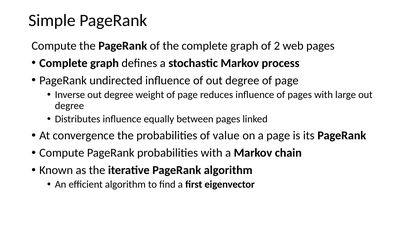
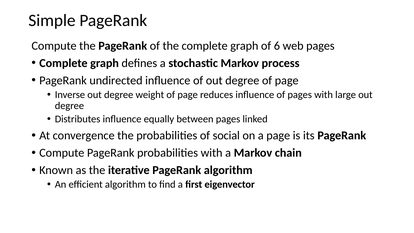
2: 2 -> 6 (277, 46)
value: value -> social (226, 136)
